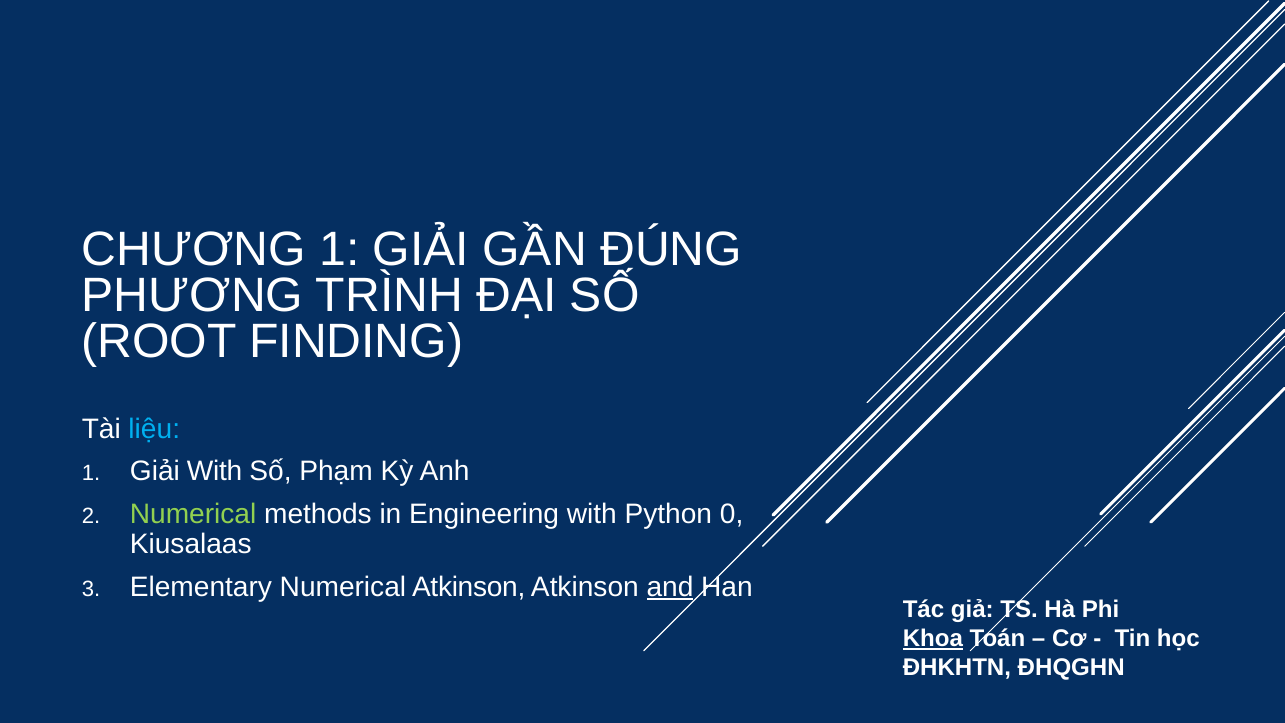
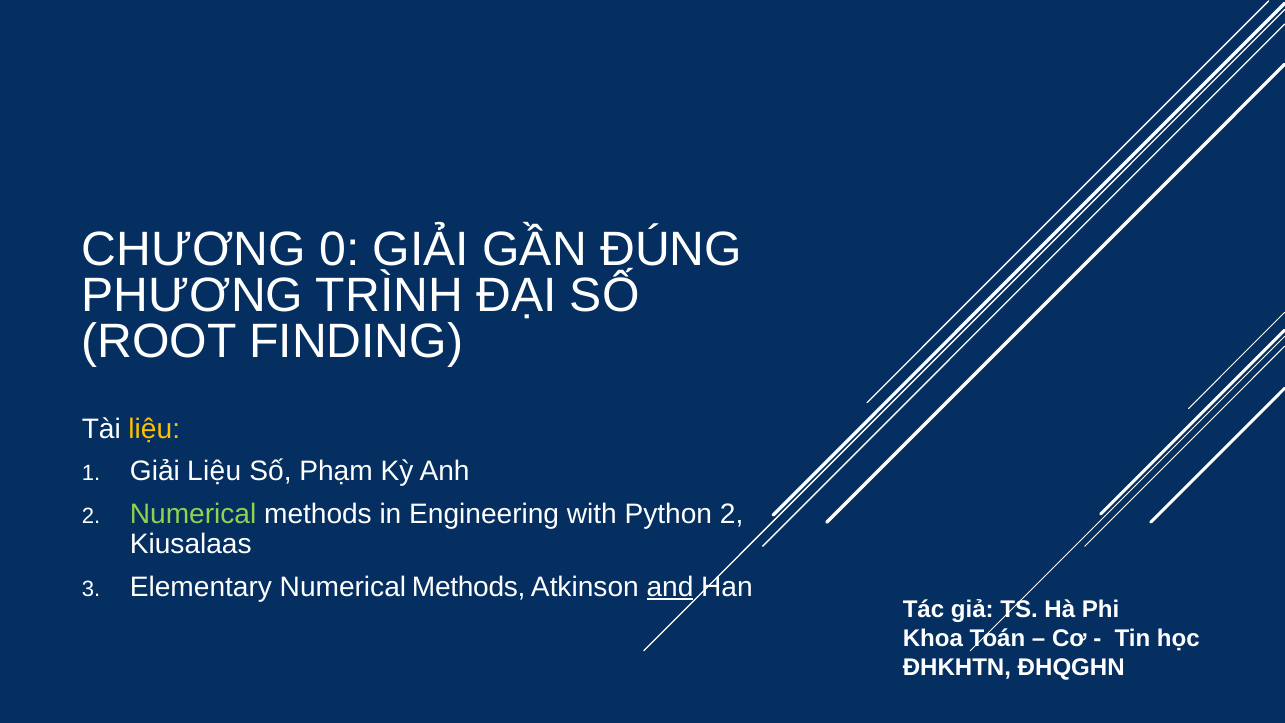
CHƯƠNG 1: 1 -> 0 (339, 249)
liệu colour: light blue -> yellow (154, 429)
Giải With: With -> Liệu (214, 471)
Python 0: 0 -> 2 (732, 514)
Elementary Numerical Atkinson: Atkinson -> Methods (469, 587)
Khoa underline: present -> none (933, 639)
